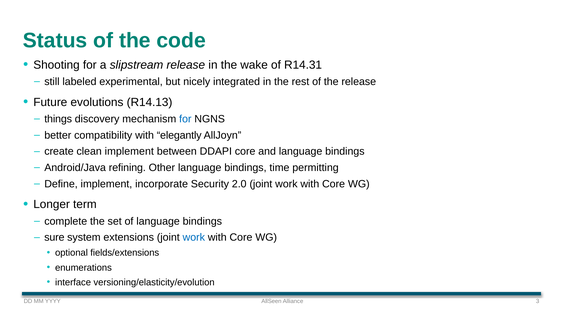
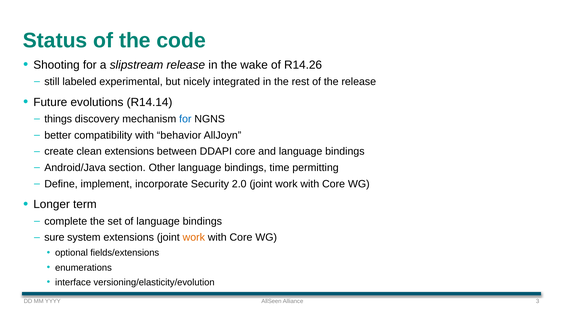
R14.31: R14.31 -> R14.26 (303, 65)
R14.13: R14.13 -> R14.14 (150, 102)
elegantly: elegantly -> behavior (179, 135)
clean implement: implement -> extensions (129, 151)
refining: refining -> section (127, 168)
work colour: blue -> orange (194, 237)
